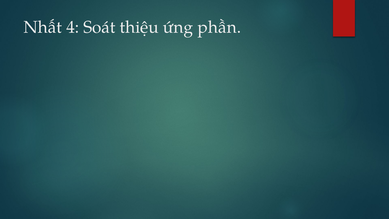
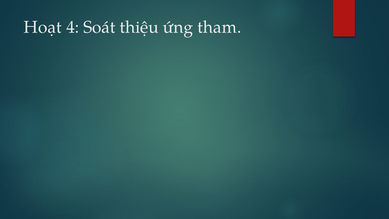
Nhất: Nhất -> Hoạt (43, 27)
phần: phần -> tham (219, 27)
